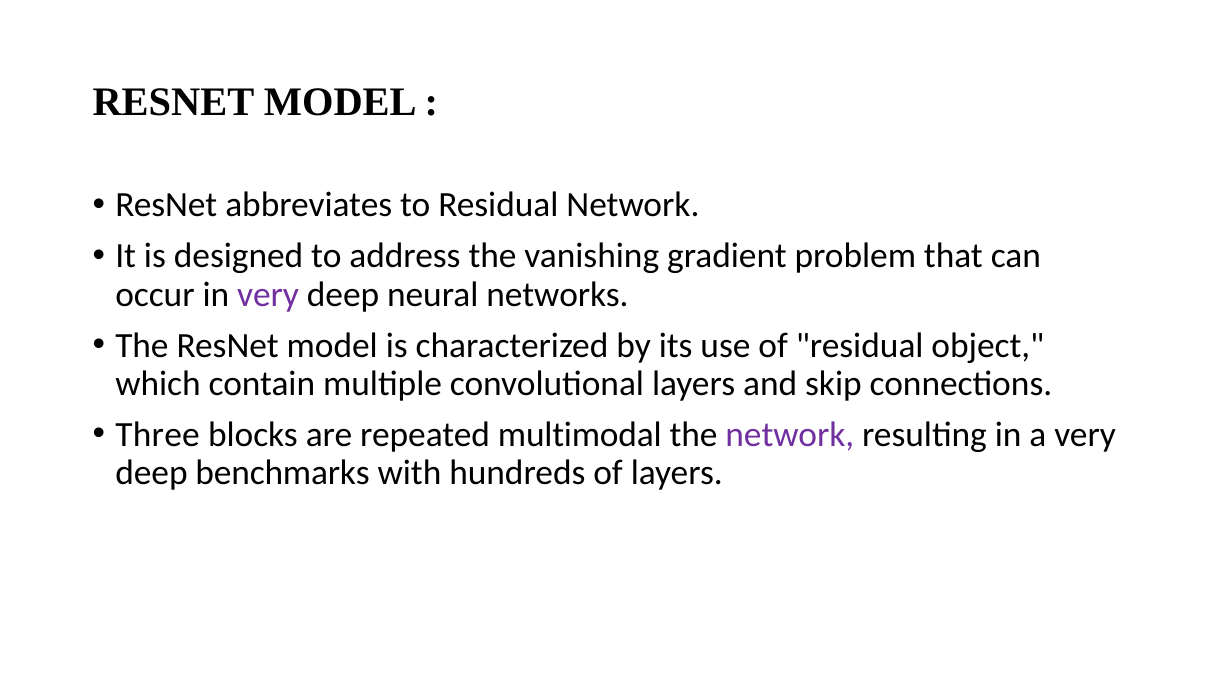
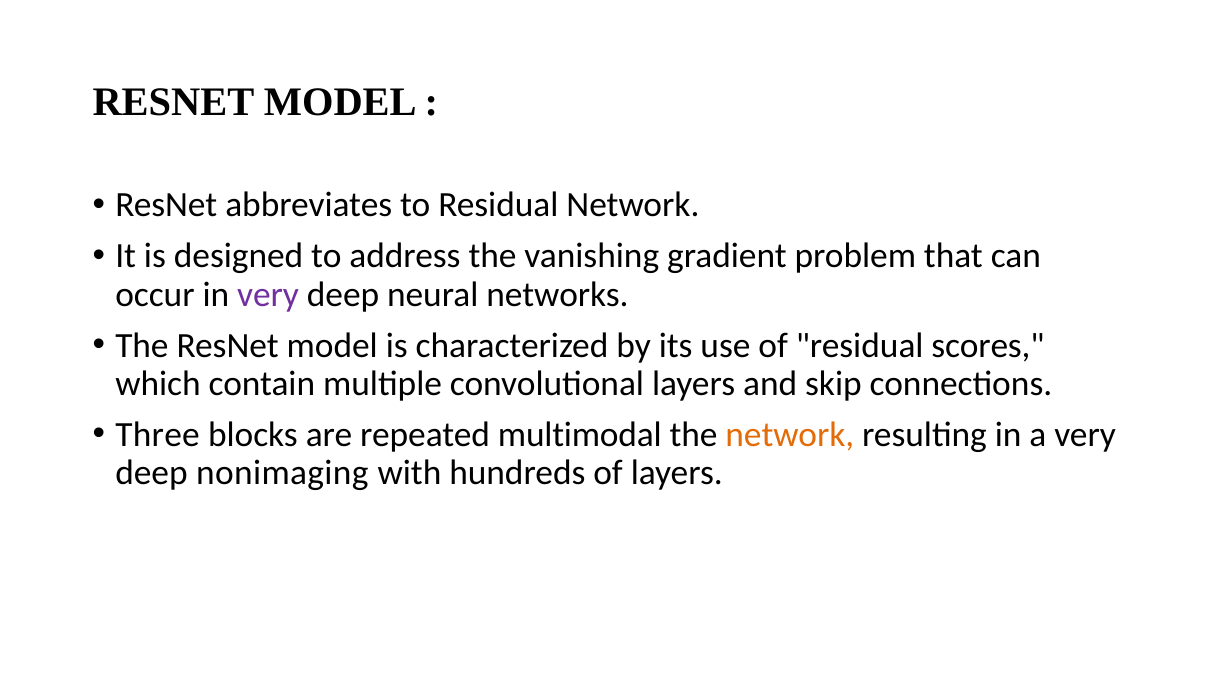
object: object -> scores (988, 345)
network colour: purple -> orange (790, 434)
benchmarks: benchmarks -> nonimaging (282, 473)
